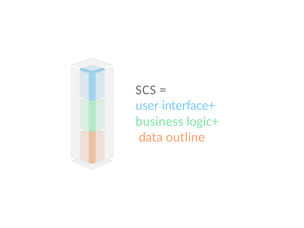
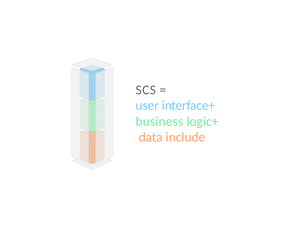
outline: outline -> include (186, 137)
